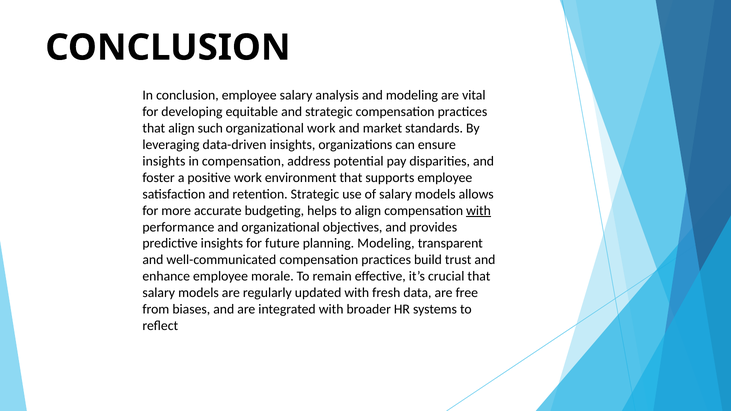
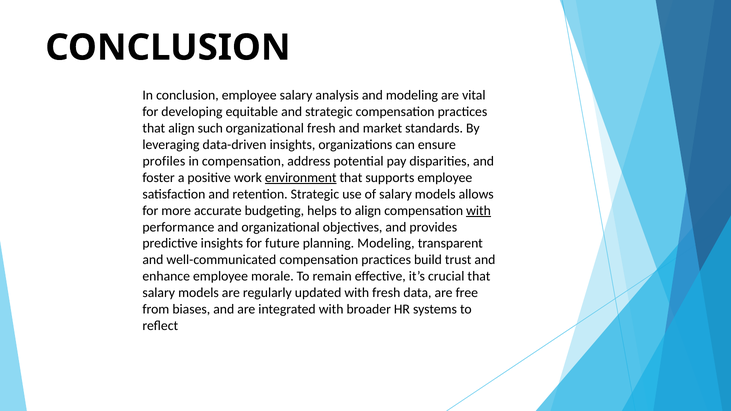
organizational work: work -> fresh (321, 128)
insights: insights -> profiles (164, 161)
environment underline: none -> present (301, 178)
